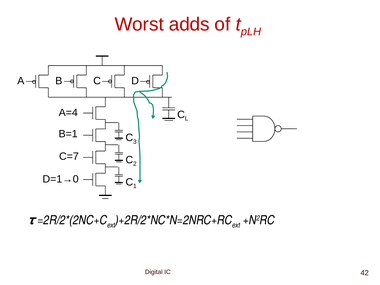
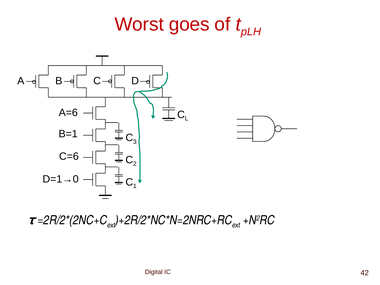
adds: adds -> goes (189, 24)
A=4: A=4 -> A=6 (68, 113)
C=7: C=7 -> C=6 (69, 156)
